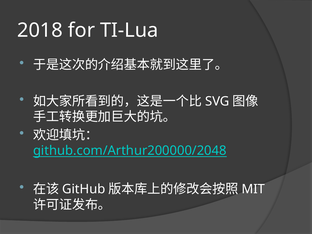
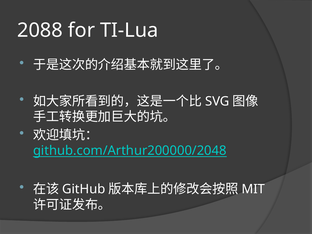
2018: 2018 -> 2088 (40, 30)
